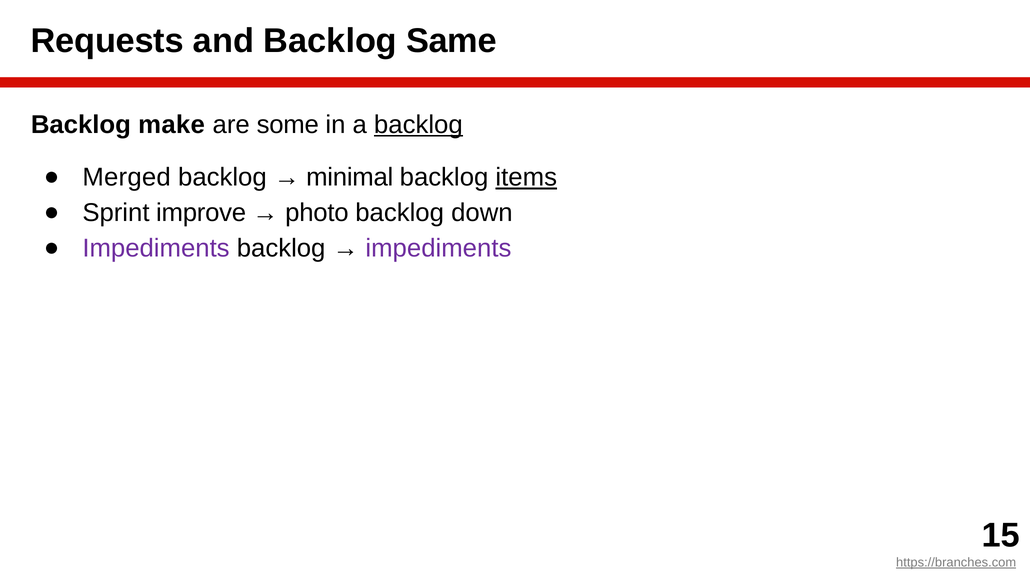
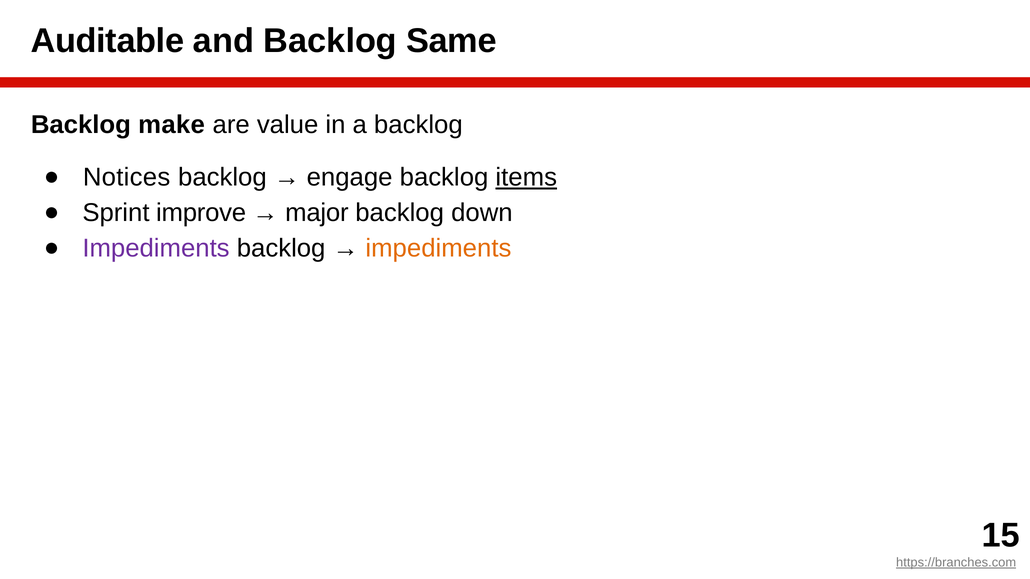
Requests: Requests -> Auditable (107, 41)
some: some -> value (288, 125)
backlog underline: present -> none (418, 125)
Merged: Merged -> Notices (127, 178)
minimal: minimal -> engage (350, 178)
photo: photo -> major (317, 213)
impediments colour: purple -> orange (438, 249)
